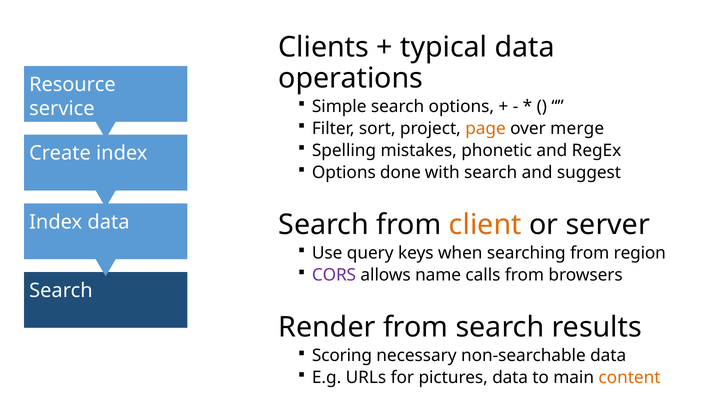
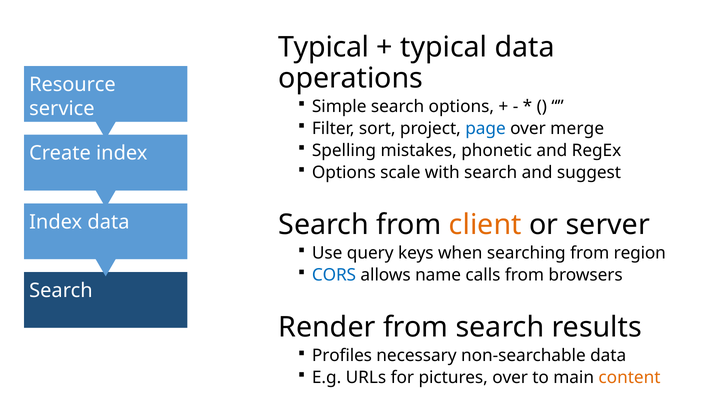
Clients: Clients -> Typical (324, 48)
page colour: orange -> blue (486, 129)
done: done -> scale (400, 173)
CORS colour: purple -> blue (334, 275)
Scoring: Scoring -> Profiles (342, 356)
pictures data: data -> over (510, 378)
